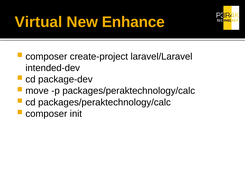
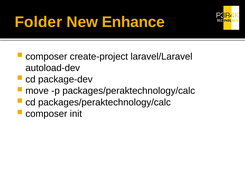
Virtual: Virtual -> Folder (38, 22)
intended-dev: intended-dev -> autoload-dev (53, 68)
